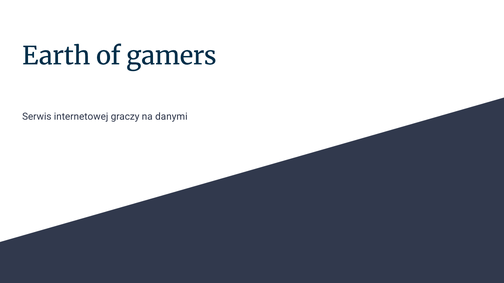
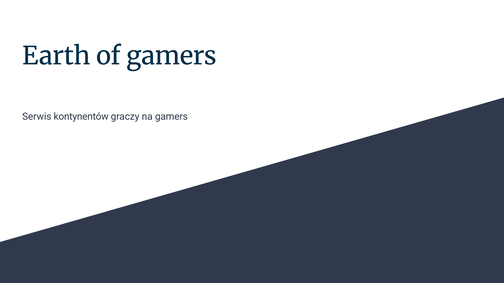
internetowej: internetowej -> kontynentów (81, 117)
na danymi: danymi -> gamers (171, 117)
